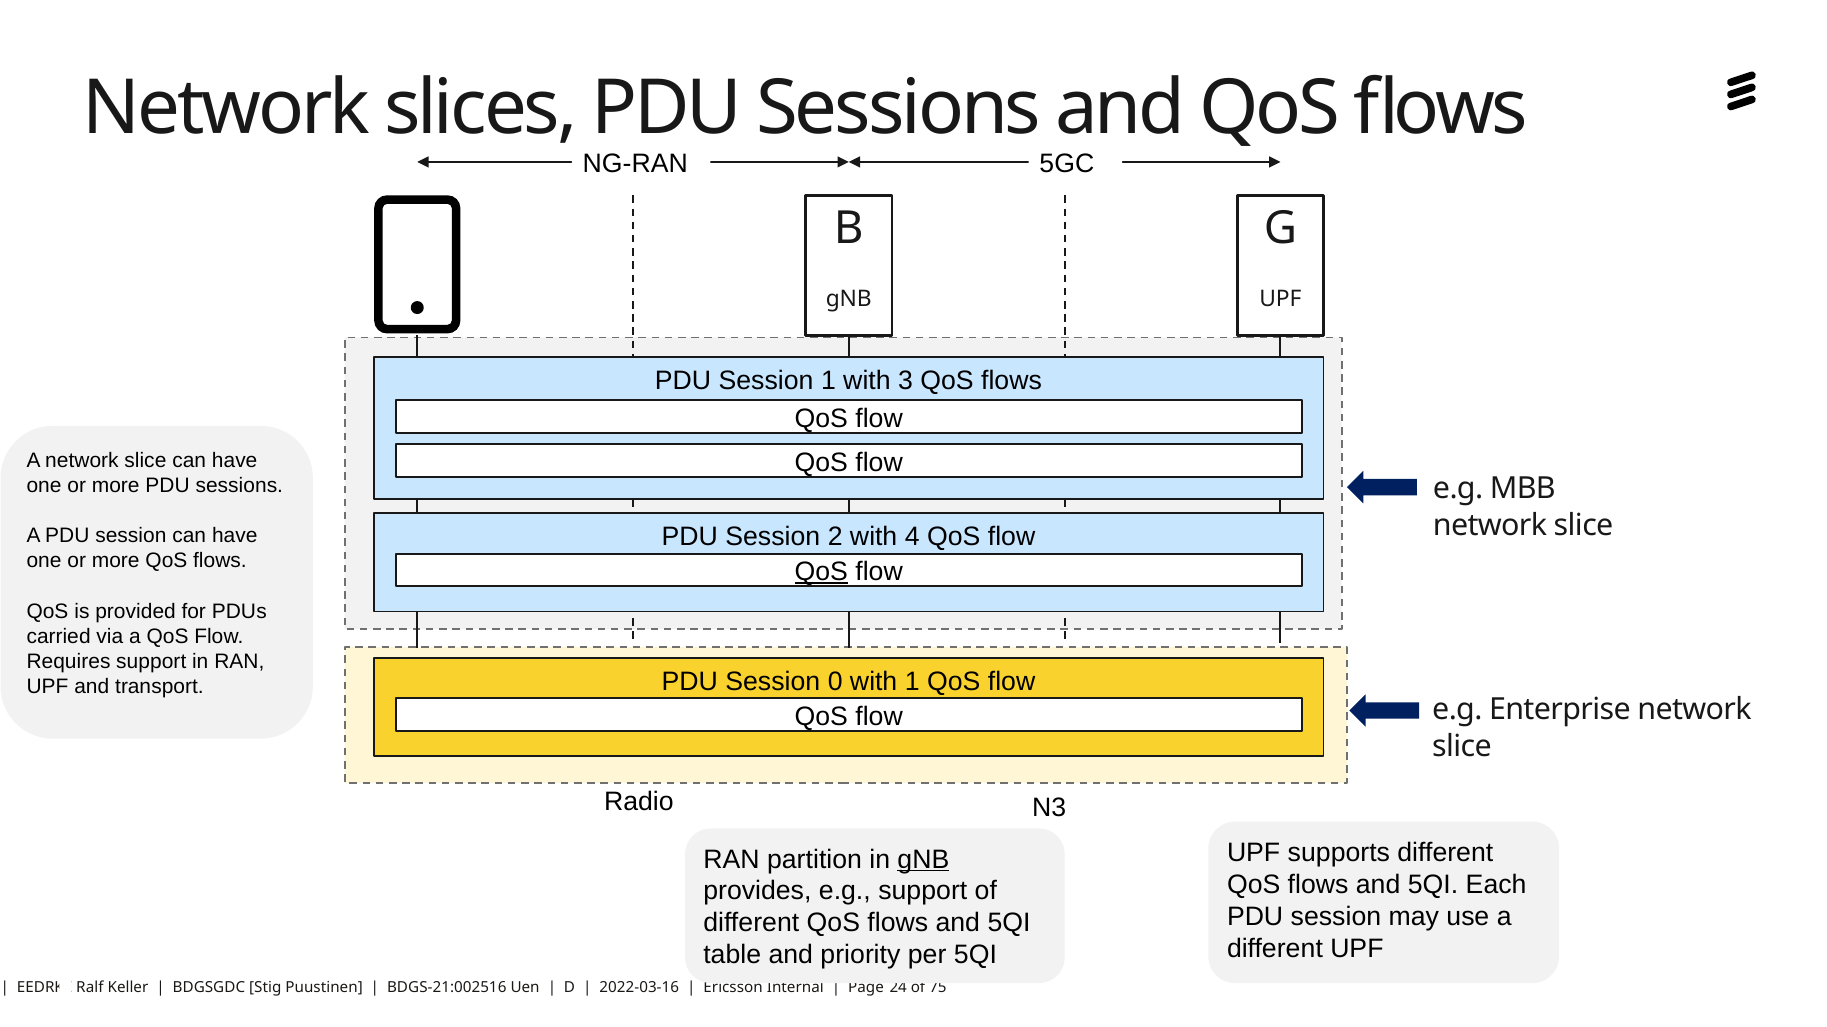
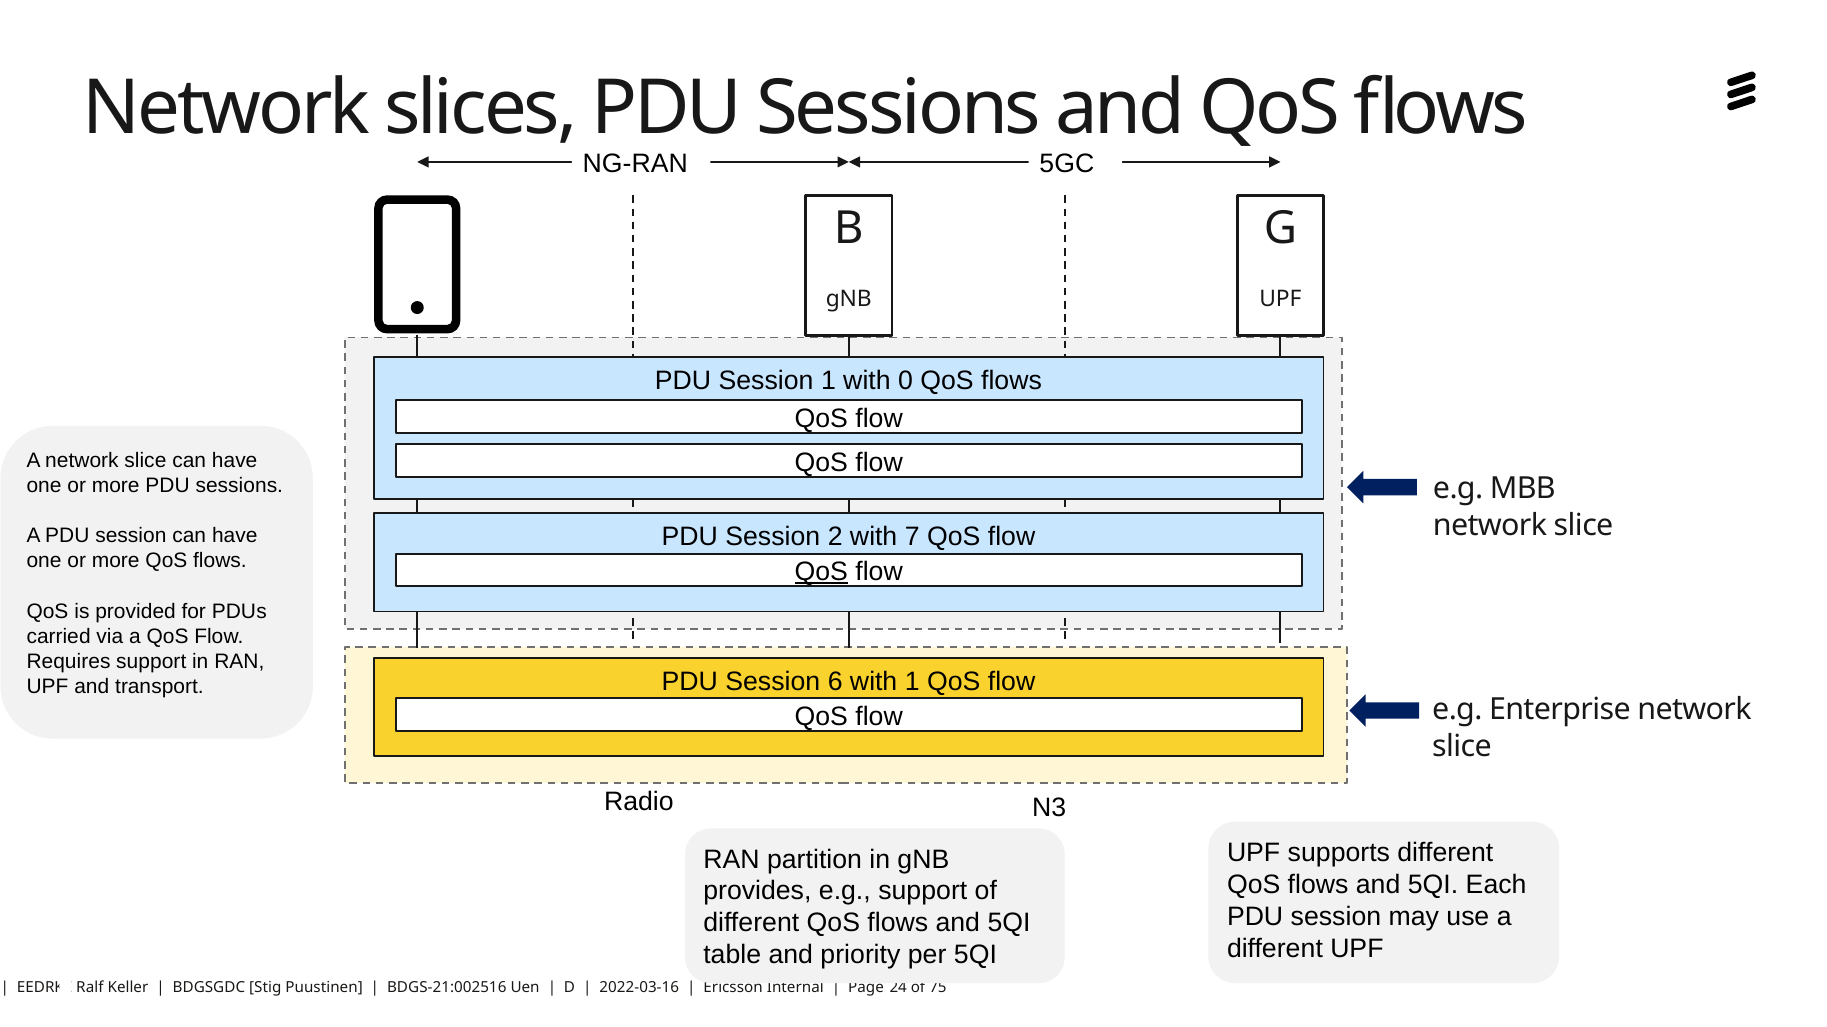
3: 3 -> 0 (905, 380)
4: 4 -> 7 (912, 537)
0: 0 -> 6 (835, 682)
gNB underline: present -> none (923, 860)
